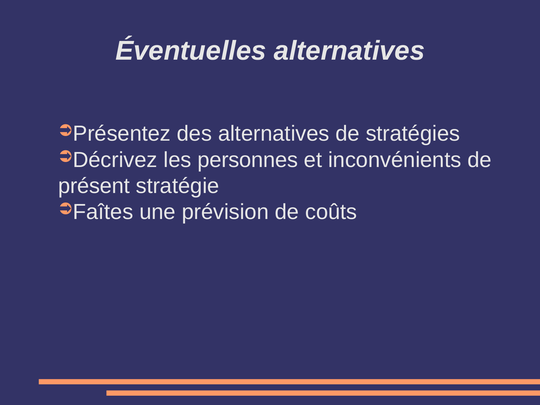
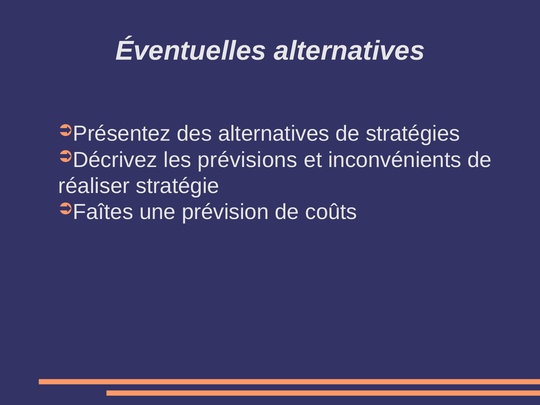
personnes: personnes -> prévisions (248, 160)
présent: présent -> réaliser (94, 186)
